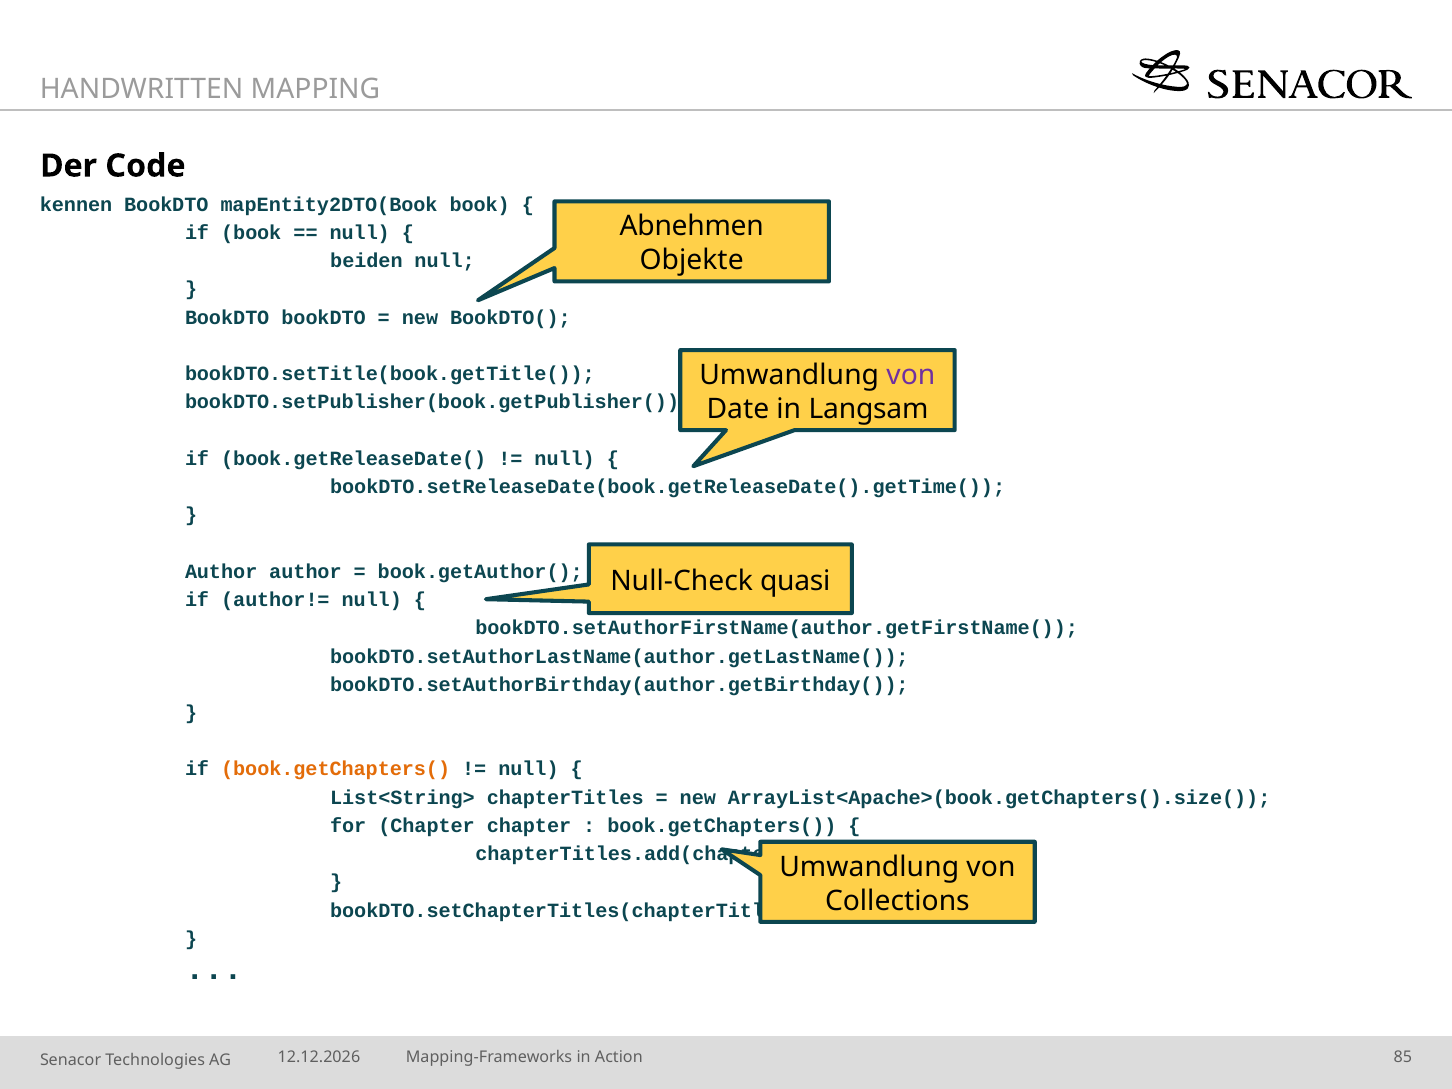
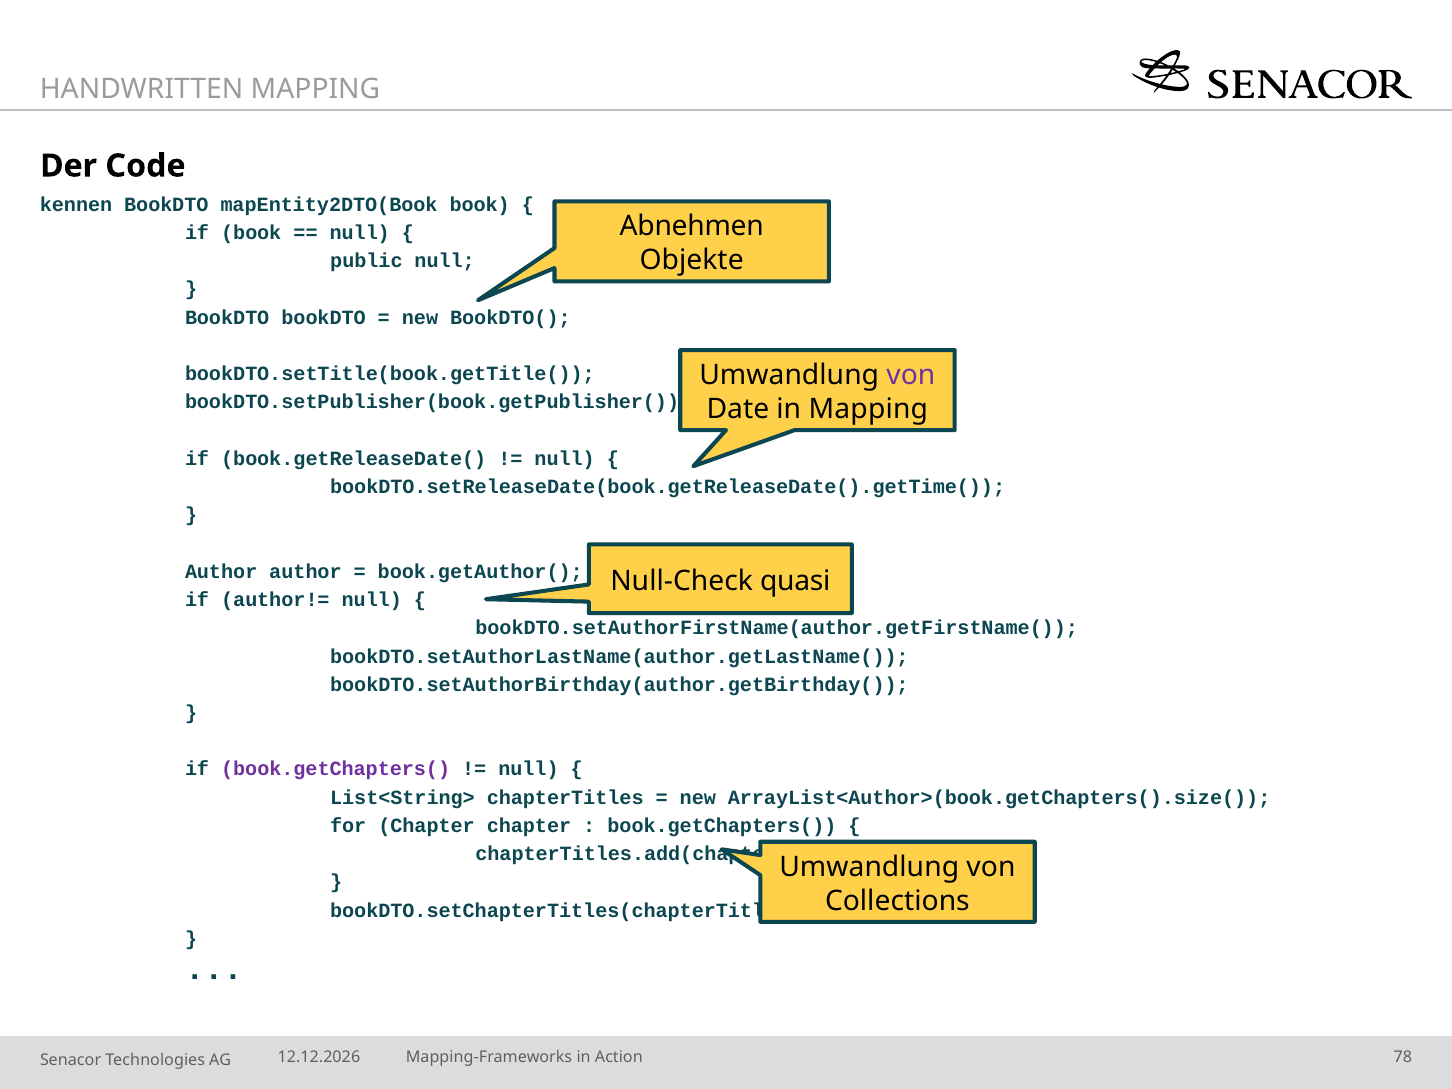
beiden: beiden -> public (366, 261)
in Langsam: Langsam -> Mapping (868, 409)
book.getChapters( colour: orange -> purple (336, 769)
ArrayList<Apache>(book.getChapters().size(: ArrayList<Apache>(book.getChapters().size( -> ArrayList<Author>(book.getChapters().size( (999, 798)
85: 85 -> 78 (1403, 1057)
